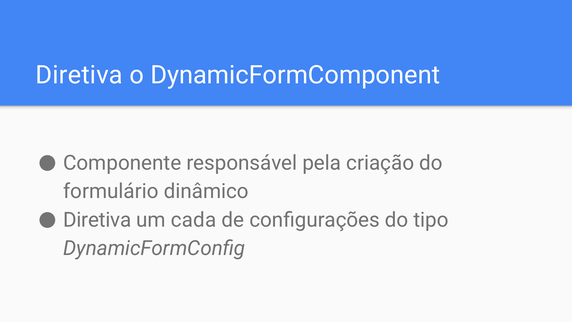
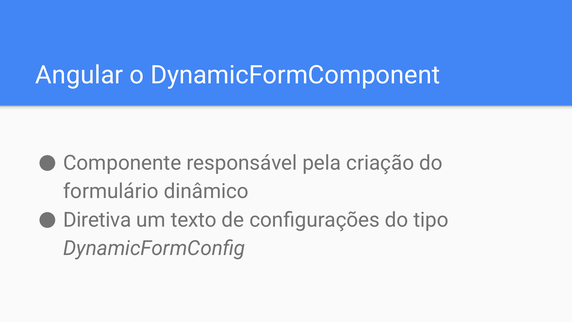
Diretiva: Diretiva -> Angular (79, 75)
cada: cada -> texto (194, 220)
